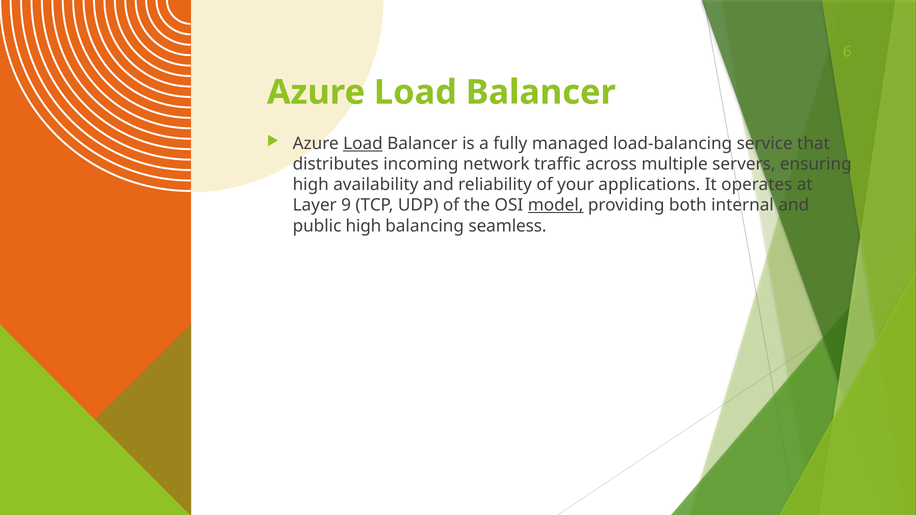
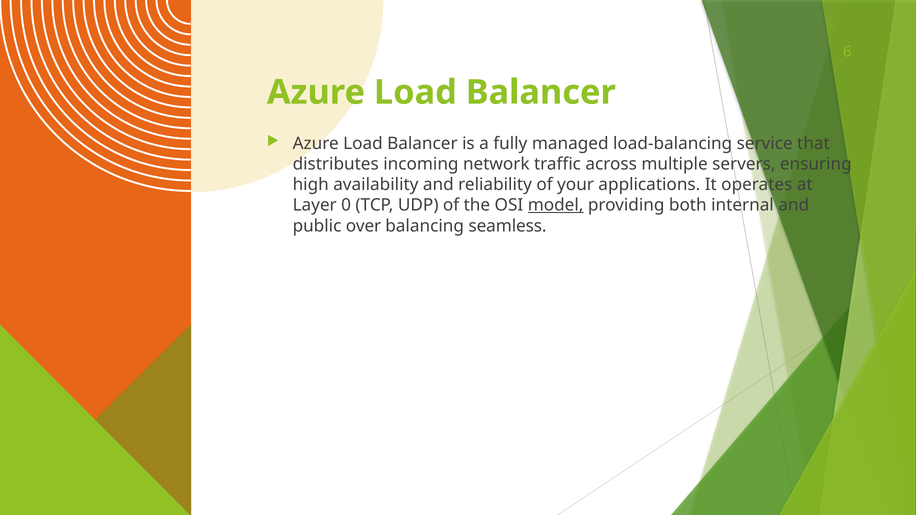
Load underline: present -> none (363, 144)
9: 9 -> 0 (346, 205)
public high: high -> over (363, 226)
